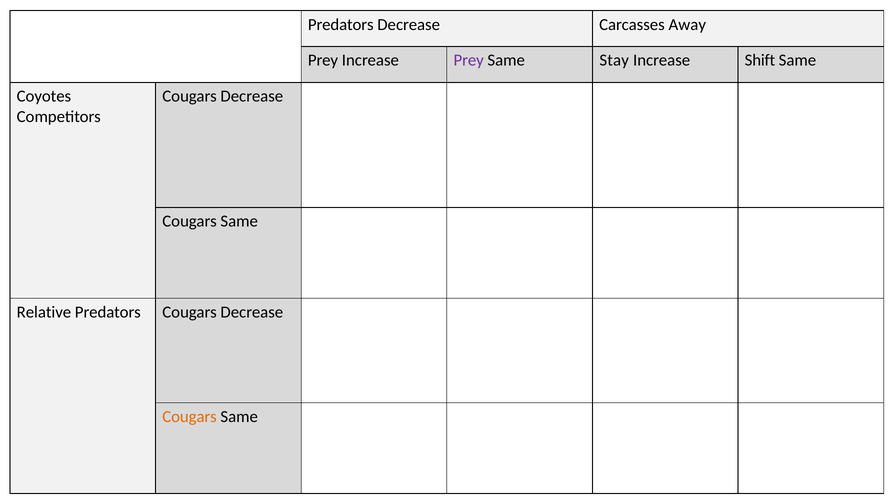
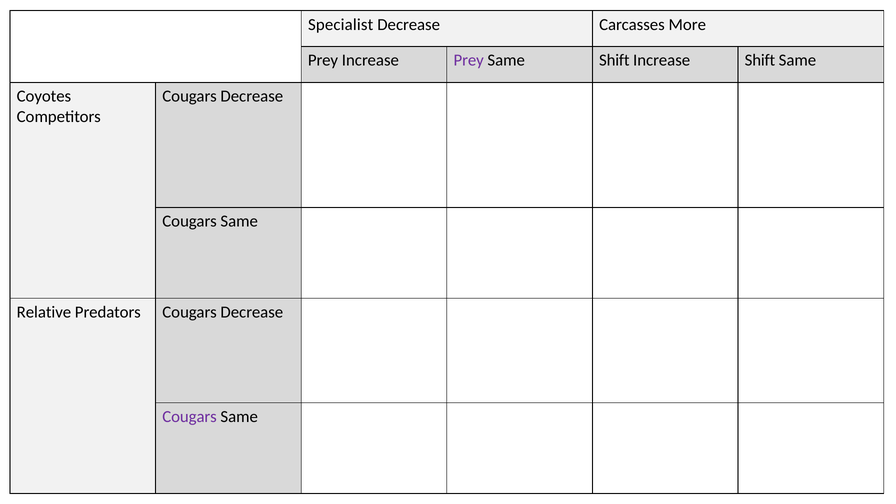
Predators: Predators -> Specialist (341, 24)
Away: Away -> More (687, 24)
Same Stay: Stay -> Shift (614, 60)
Cougars colour: orange -> purple (190, 416)
